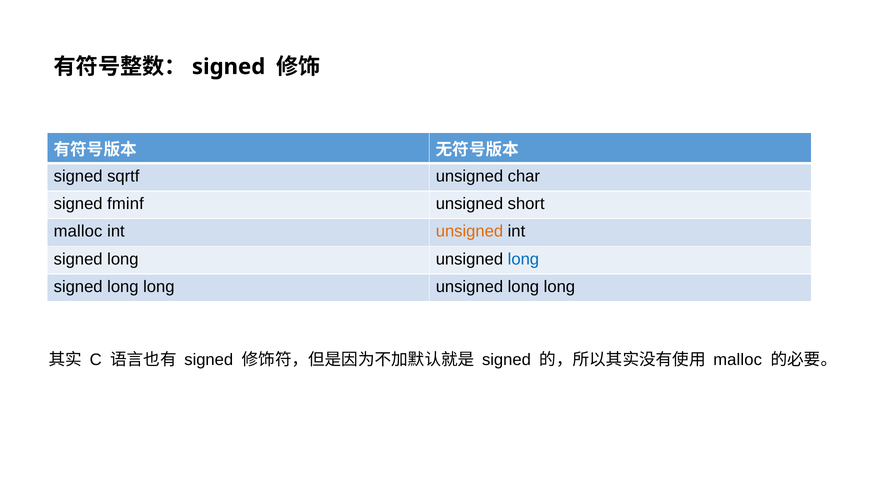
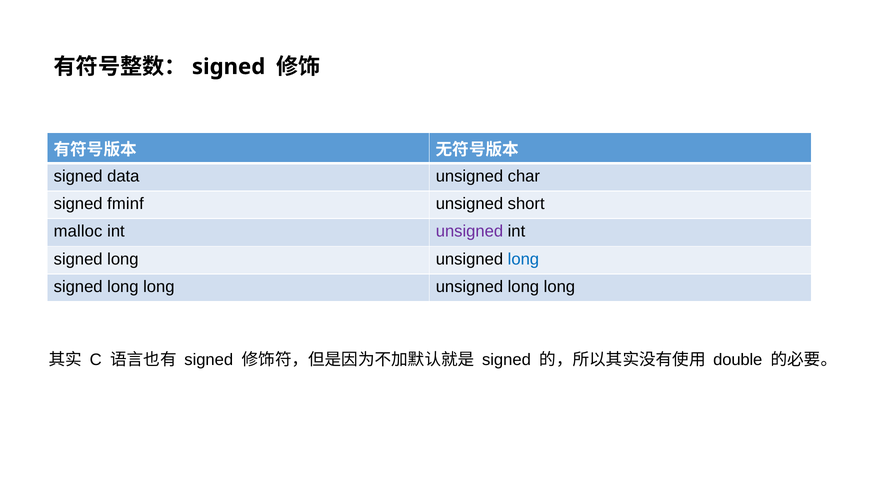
sqrtf: sqrtf -> data (123, 176)
unsigned colour: orange -> purple (469, 232)
malloc: malloc -> double (738, 360)
